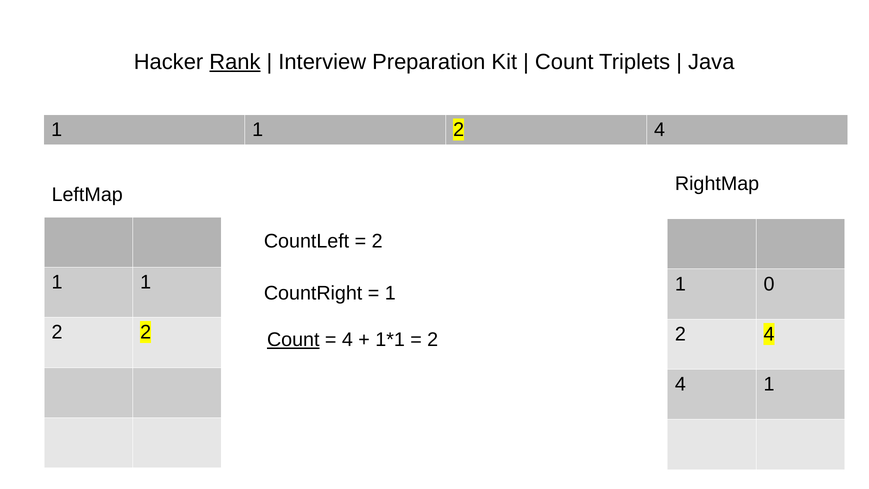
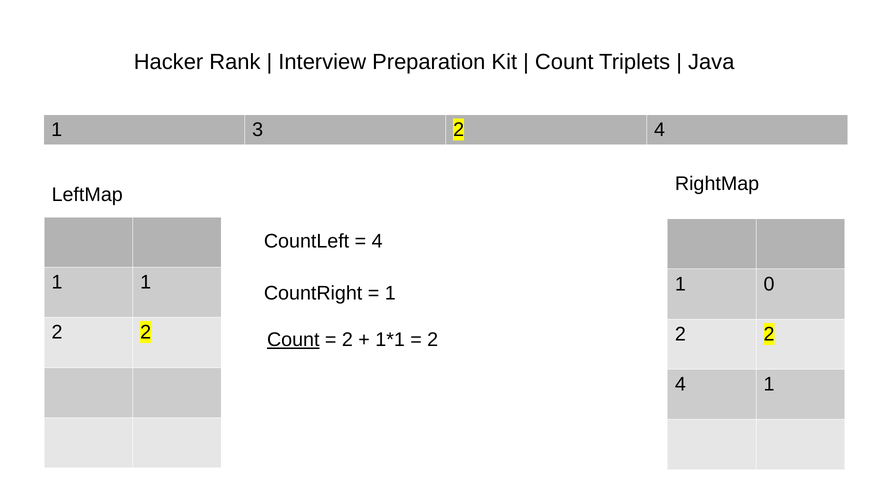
Rank underline: present -> none (235, 62)
1: 1 -> 3 (258, 130)
2: 2 -> 4 (377, 241)
4: 4 -> 2 (769, 334)
4: 4 -> 2 (347, 340)
